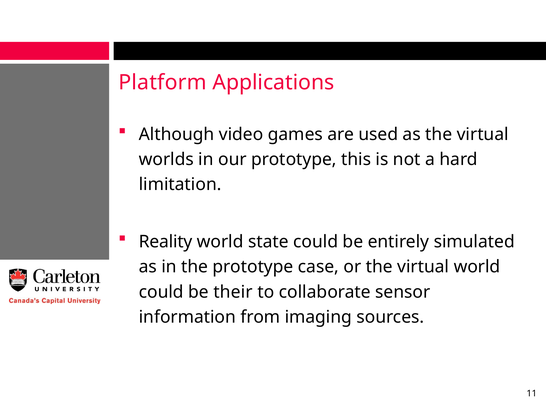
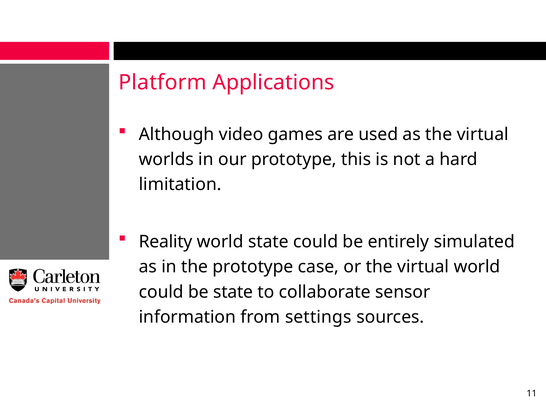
be their: their -> state (233, 292)
imaging: imaging -> settings (318, 317)
